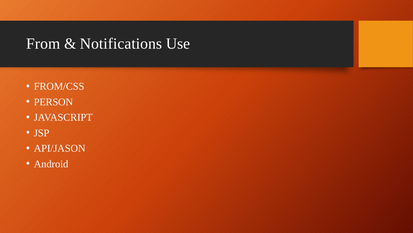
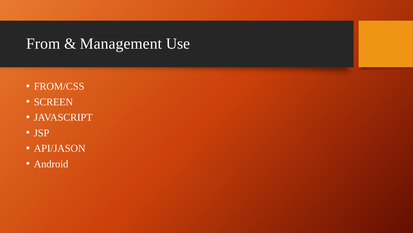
Notifications: Notifications -> Management (121, 44)
PERSON: PERSON -> SCREEN (53, 102)
